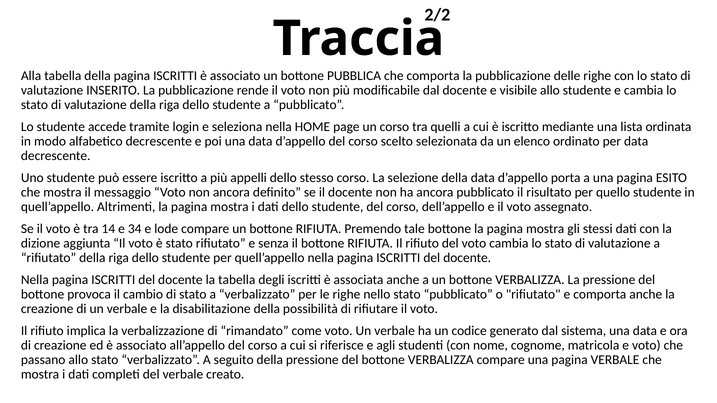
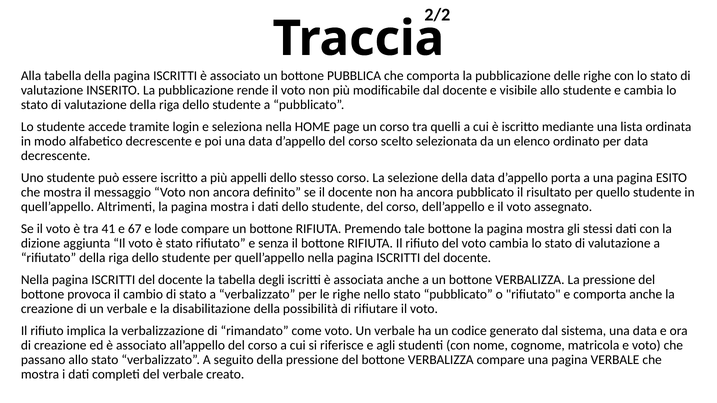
14: 14 -> 41 (108, 229)
34: 34 -> 67 (135, 229)
